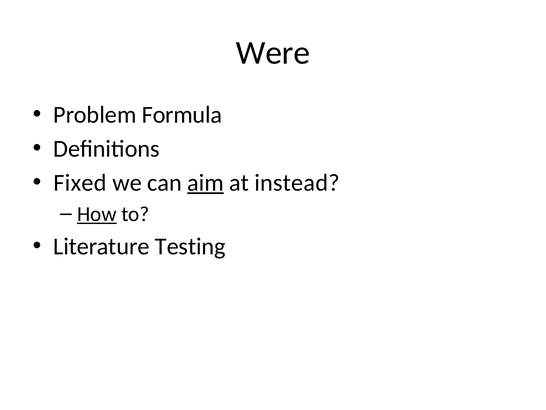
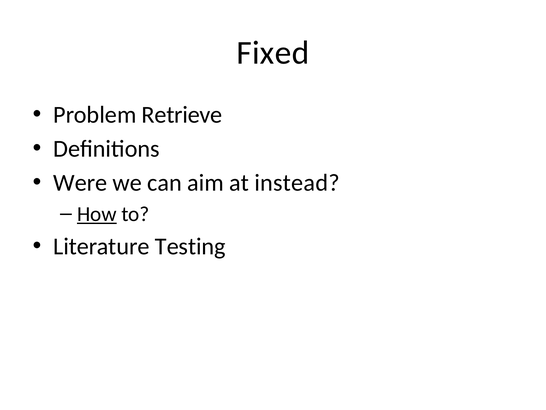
Were: Were -> Fixed (273, 53)
Formula: Formula -> Retrieve (182, 115)
Fixed: Fixed -> Were (80, 183)
aim underline: present -> none (206, 183)
